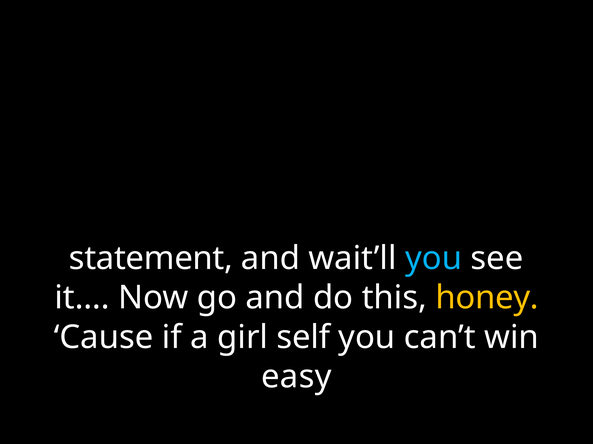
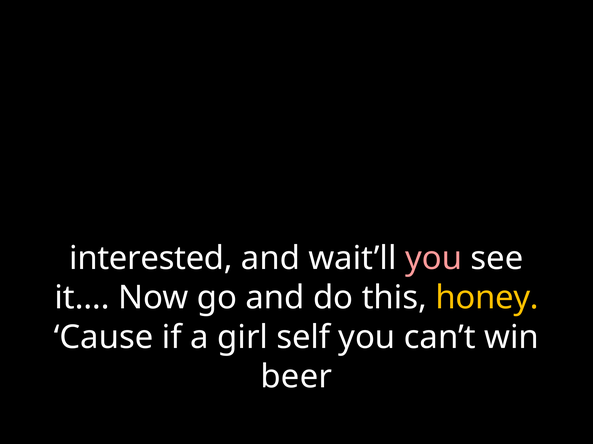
statement: statement -> interested (151, 259)
you colour: light blue -> pink (434, 259)
easy: easy -> beer (296, 377)
